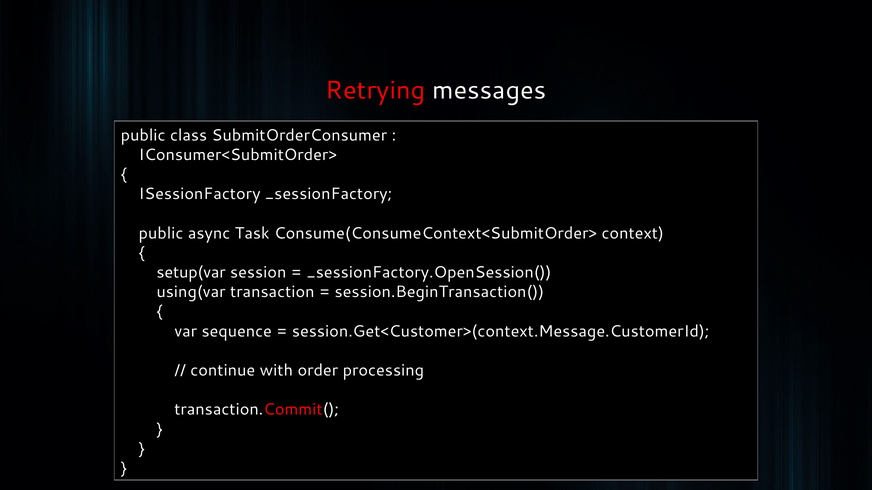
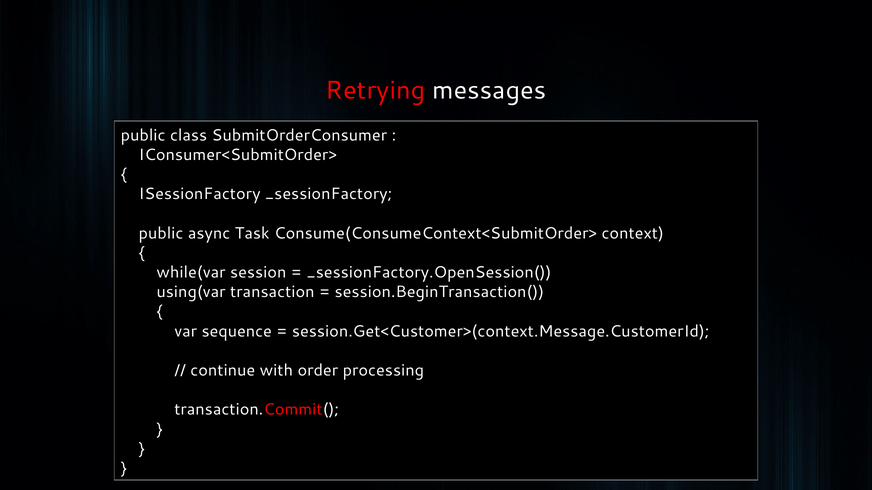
setup(var: setup(var -> while(var (191, 273)
